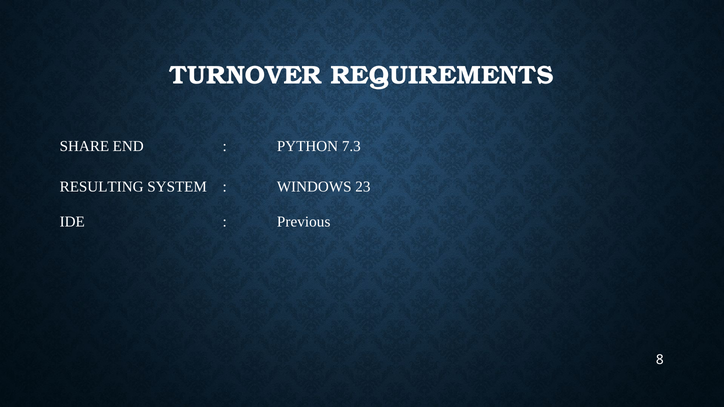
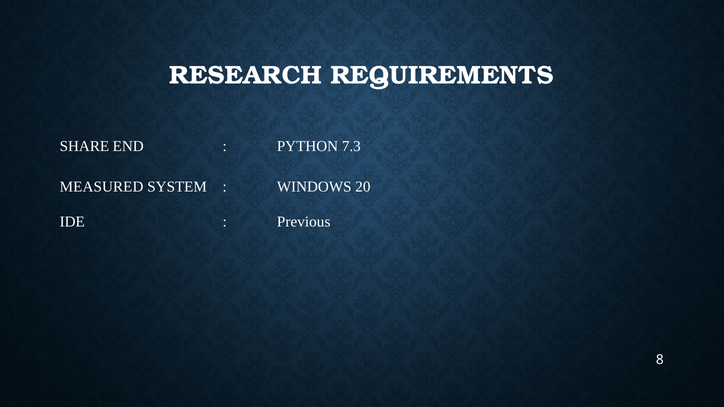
TURNOVER: TURNOVER -> RESEARCH (246, 75)
RESULTING: RESULTING -> MEASURED (102, 187)
23: 23 -> 20 (363, 187)
